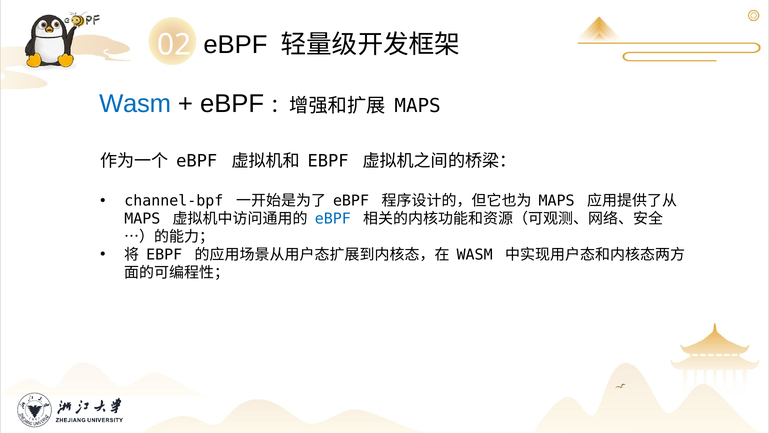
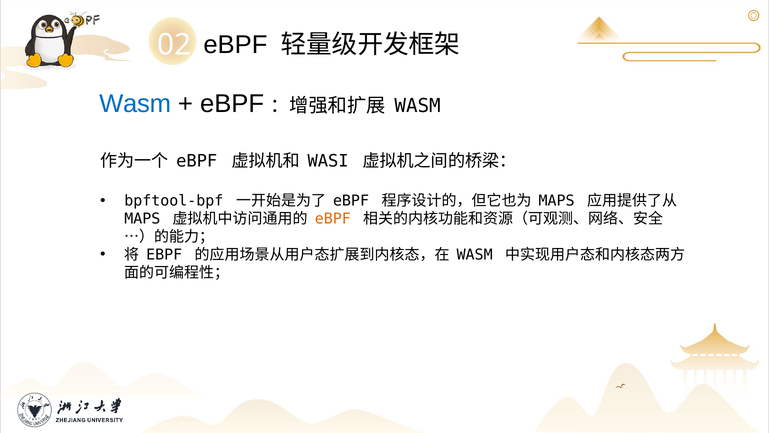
MAPS: MAPS -> WASM (418, 106)
EBPF: EBPF -> WASI (328, 161)
channel-bpf: channel-bpf -> bpftool-bpf (174, 201)
eBPF colour: blue -> orange (333, 219)
